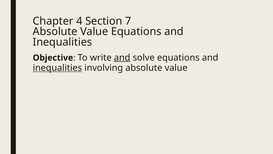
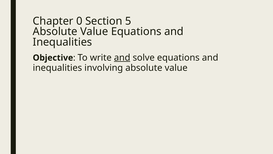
4: 4 -> 0 (79, 21)
7: 7 -> 5 (128, 21)
inequalities underline: present -> none (57, 68)
